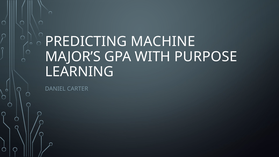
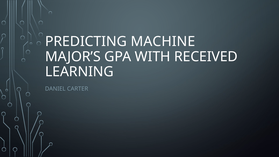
PURPOSE: PURPOSE -> RECEIVED (206, 57)
